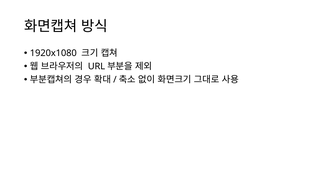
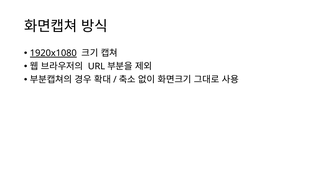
1920x1080 underline: none -> present (53, 53)
